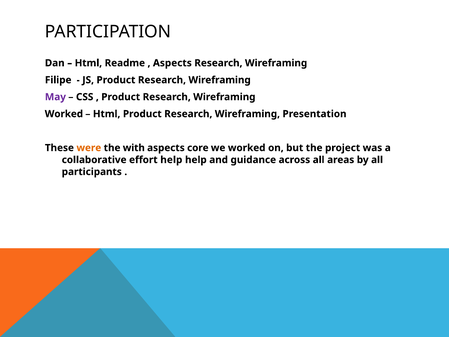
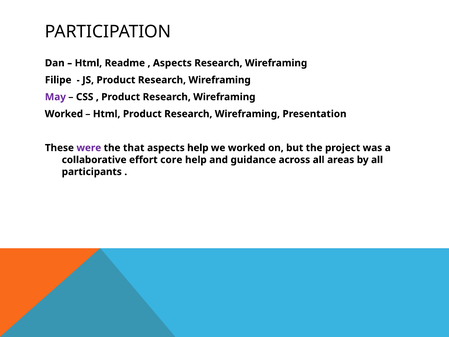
were colour: orange -> purple (89, 148)
with: with -> that (134, 148)
aspects core: core -> help (198, 148)
effort help: help -> core (171, 160)
